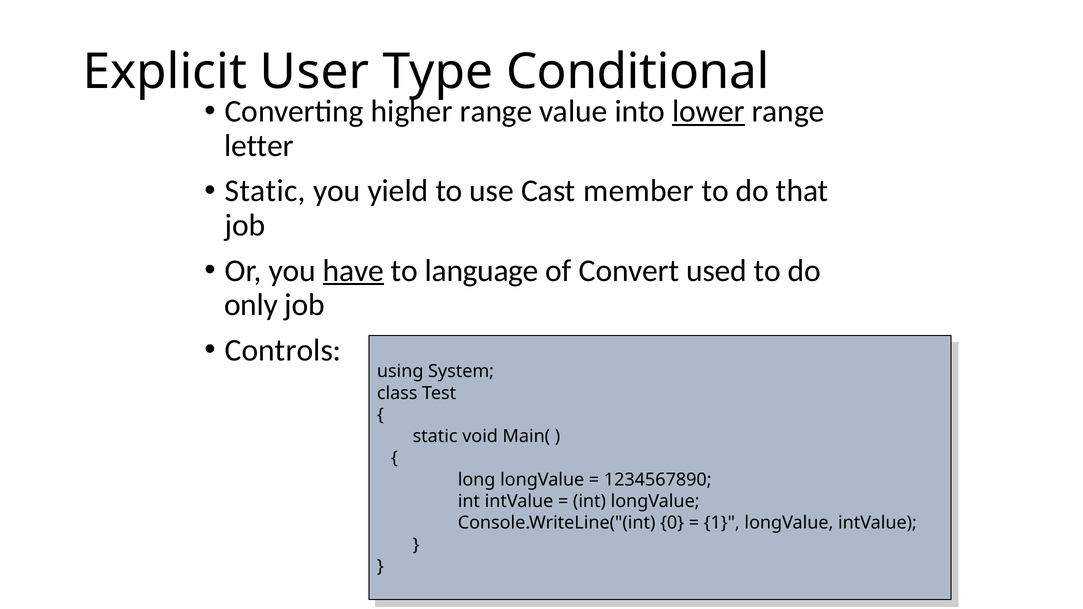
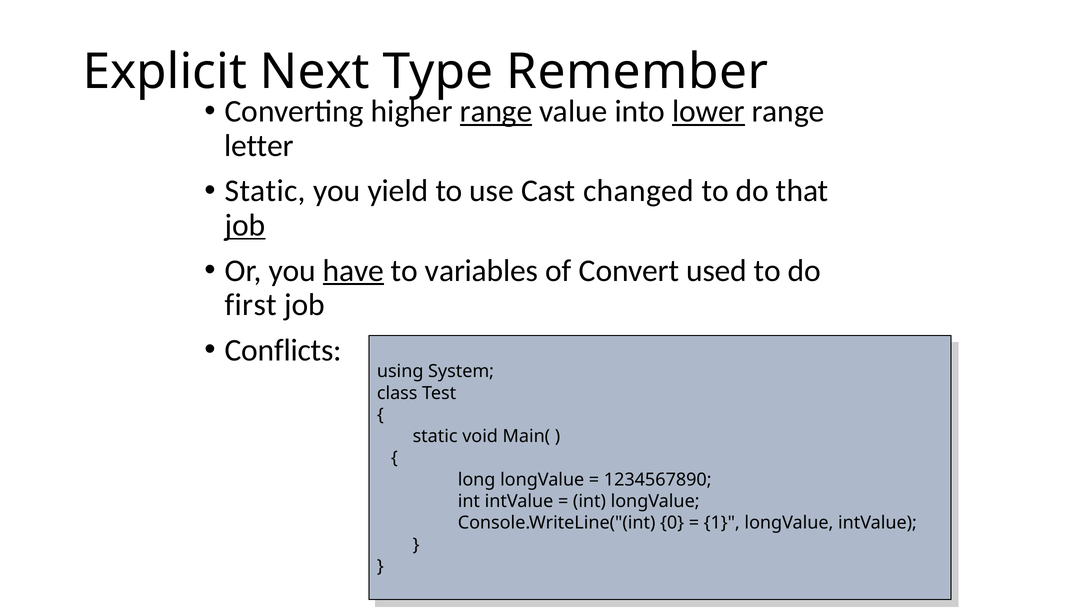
User: User -> Next (315, 72)
Conditional: Conditional -> Remember (637, 72)
range underline: none -> present (496, 112)
member: member -> changed (638, 191)
job underline: none -> present (245, 225)
language: language -> variables (482, 271)
only: only -> first (251, 305)
Controls: Controls -> Conflicts (283, 350)
